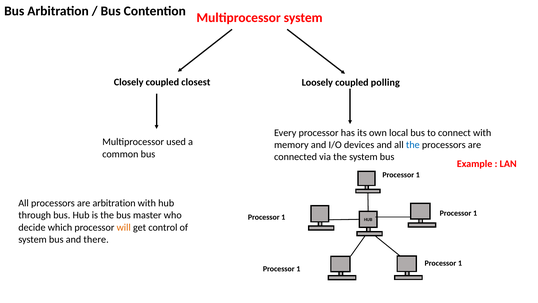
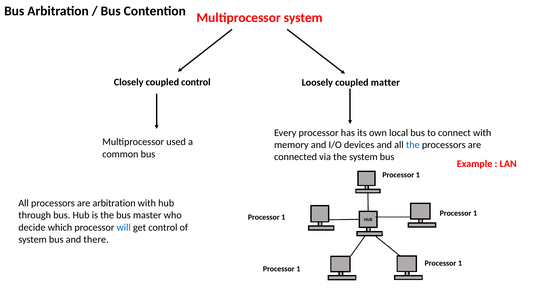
coupled closest: closest -> control (196, 82)
polling: polling -> matter (385, 83)
will colour: orange -> blue (124, 227)
